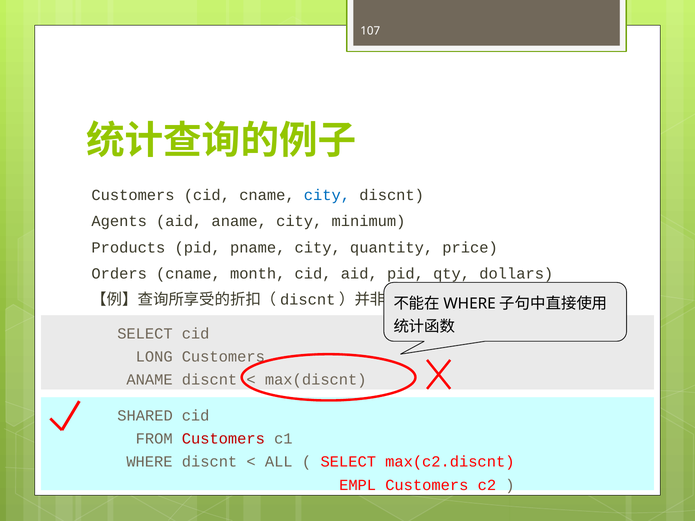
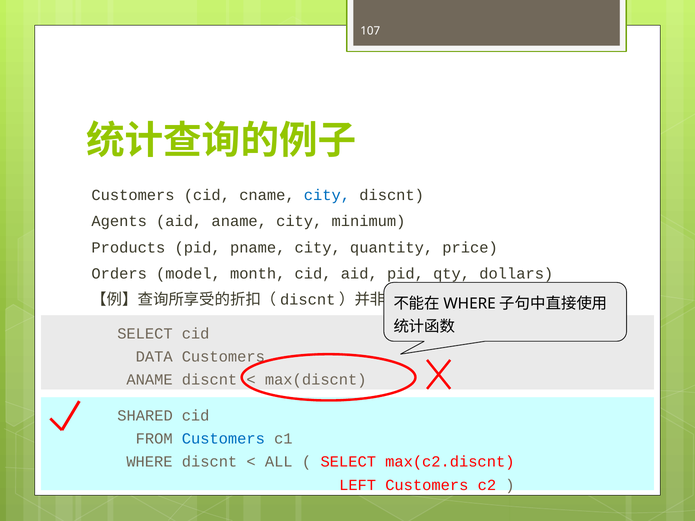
Orders cname: cname -> model (188, 274)
LONG: LONG -> DATA (154, 357)
Customers colour: red -> blue (223, 439)
EMPL: EMPL -> LEFT (358, 485)
